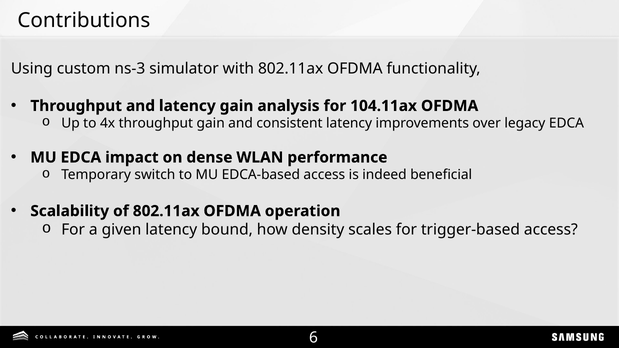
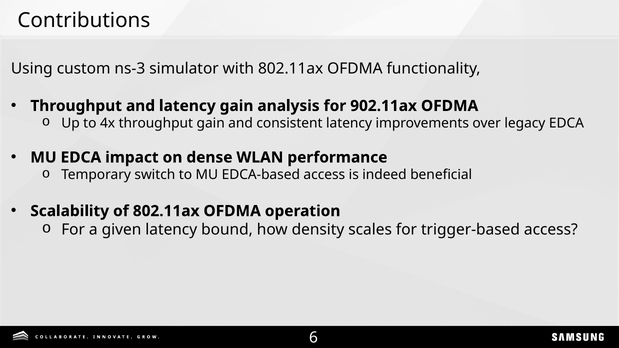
104.11ax: 104.11ax -> 902.11ax (384, 106)
